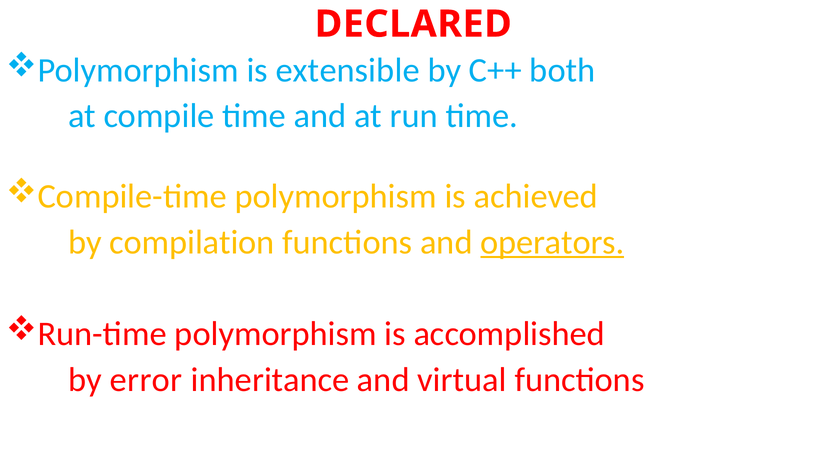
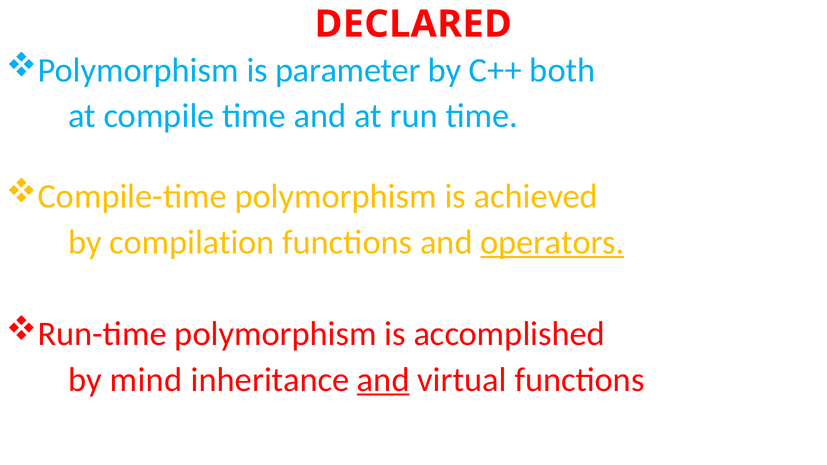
extensible: extensible -> parameter (348, 70)
error: error -> mind (146, 380)
and underline: none -> present (383, 380)
